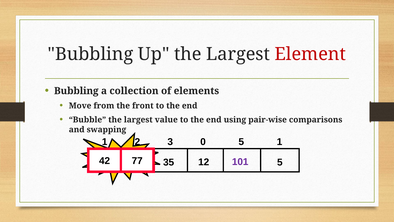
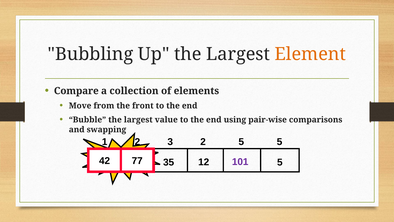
Element colour: red -> orange (310, 54)
Bubbling: Bubbling -> Compare (76, 91)
3 0: 0 -> 2 (203, 142)
5 1: 1 -> 5 (280, 142)
